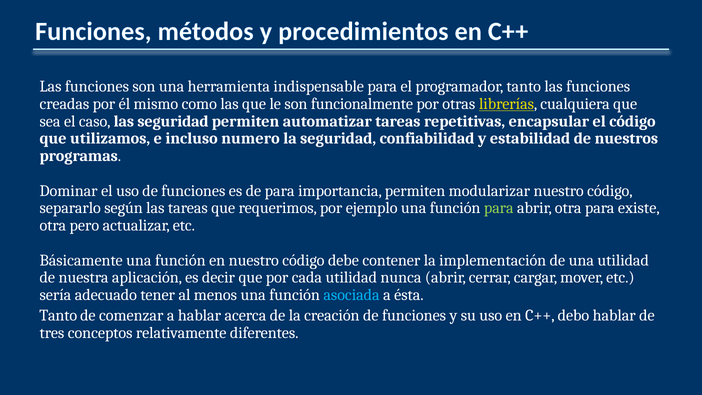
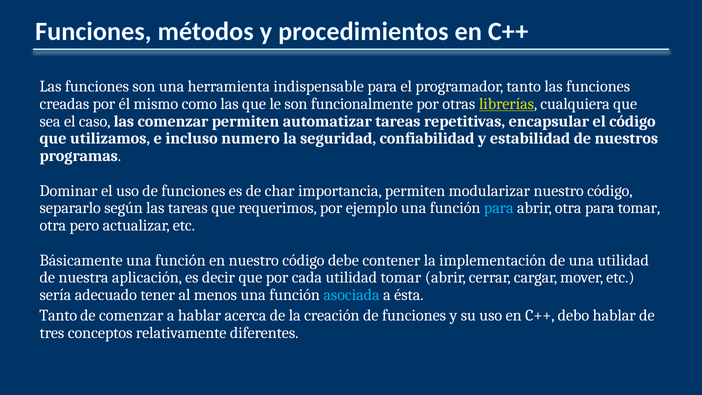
las seguridad: seguridad -> comenzar (173, 121)
de para: para -> char (280, 191)
para colour: light green -> light blue (499, 208)
para existe: existe -> tomar (639, 208)
utilidad nunca: nunca -> tomar (401, 277)
